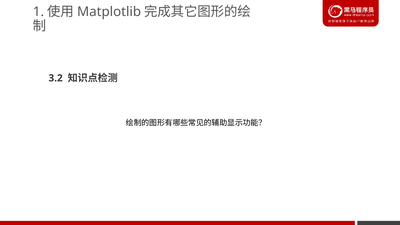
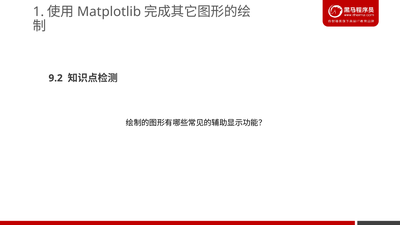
3.2: 3.2 -> 9.2 (56, 78)
